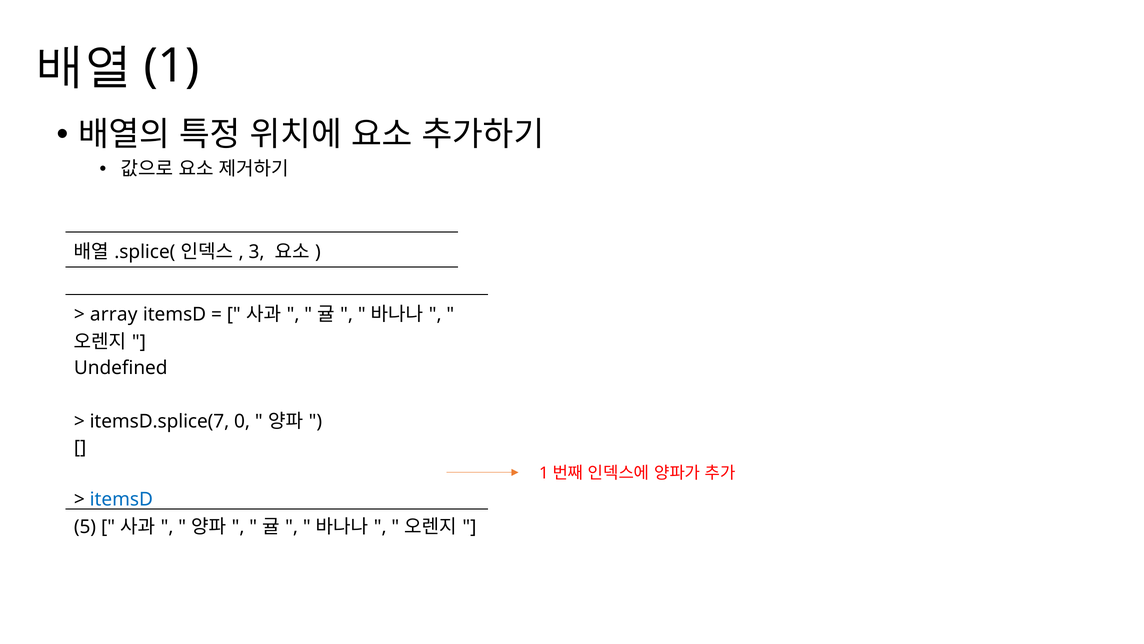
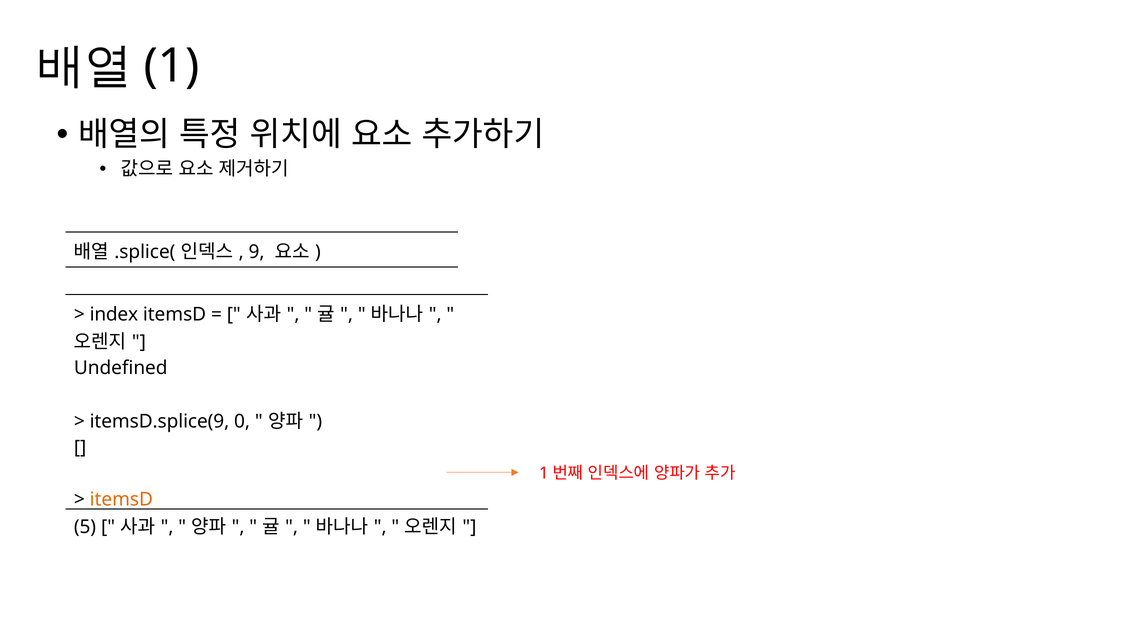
3: 3 -> 9 (257, 252)
array: array -> index (114, 314)
itemsD.splice(7: itemsD.splice(7 -> itemsD.splice(9 (159, 421)
itemsD colour: blue -> orange (121, 499)
